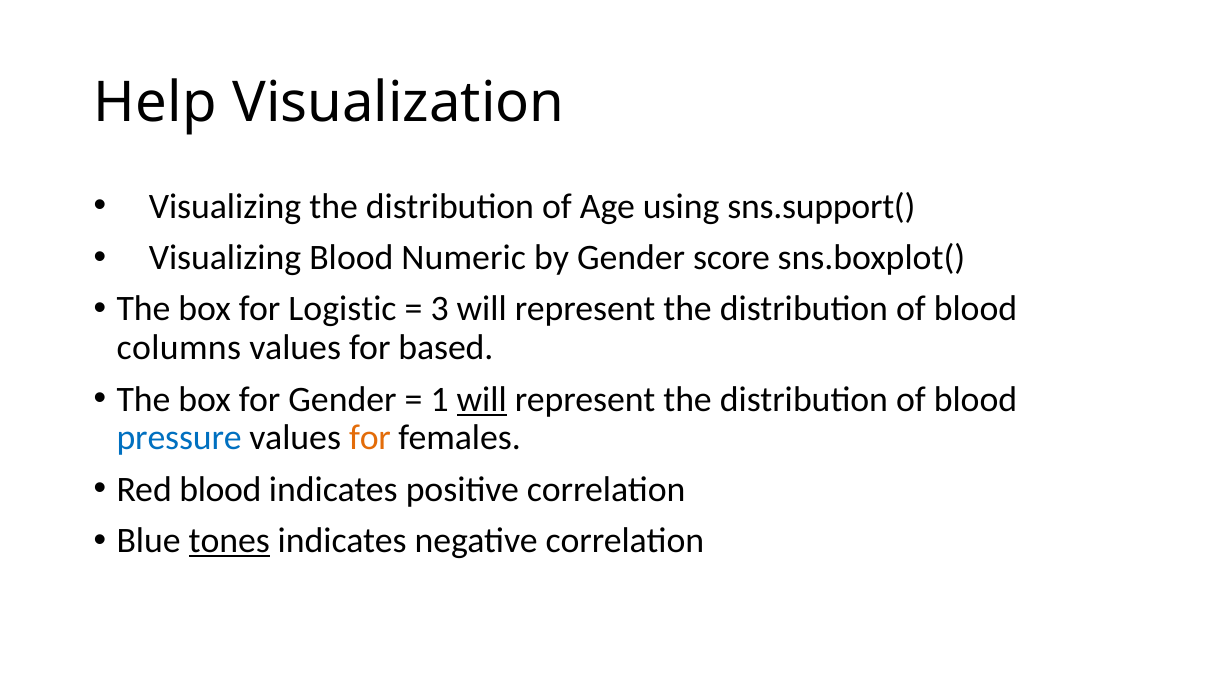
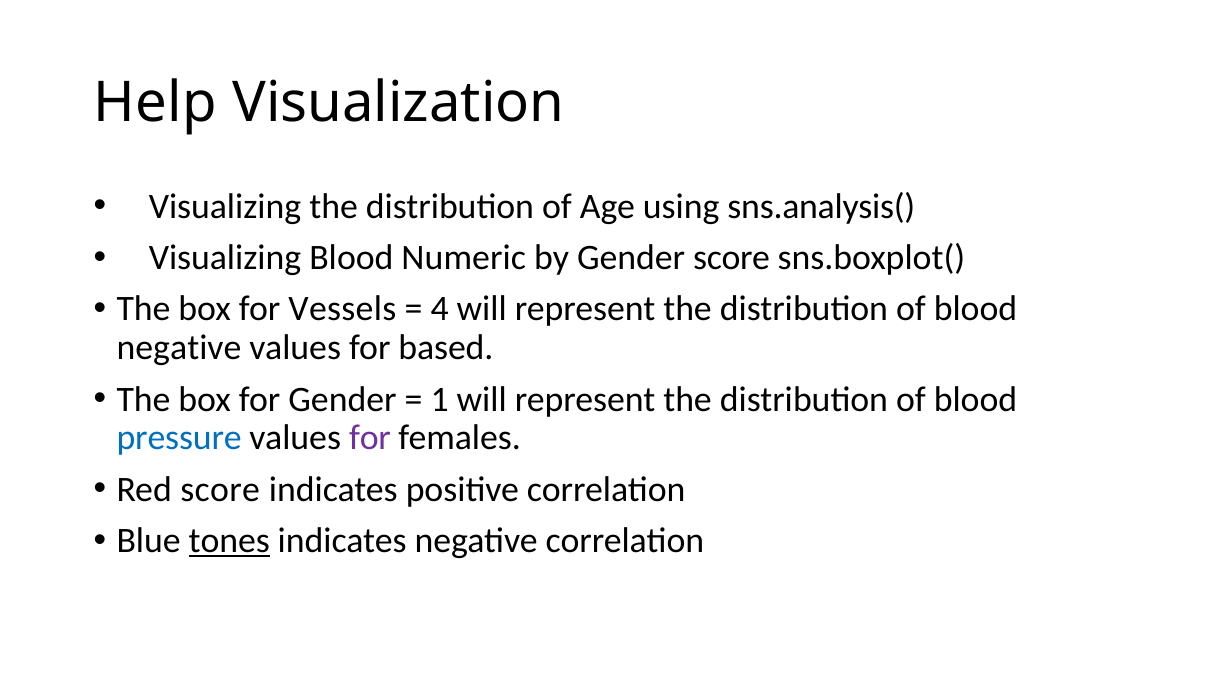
sns.support(: sns.support( -> sns.analysis( (821, 206)
Logistic: Logistic -> Vessels (342, 309)
3: 3 -> 4 (440, 309)
columns: columns -> negative (179, 348)
will underline: present -> none (482, 399)
for colour: orange -> purple (370, 438)
Red blood: blood -> score (220, 489)
